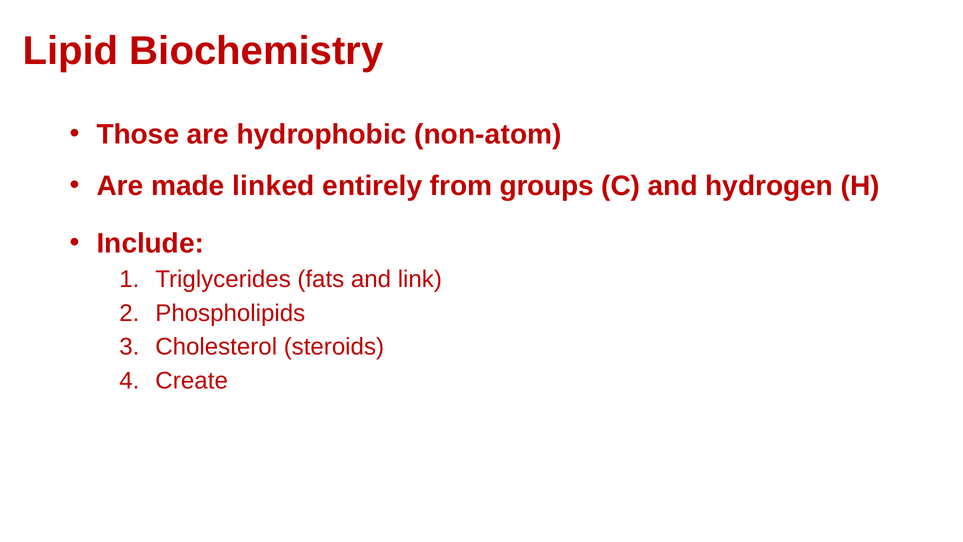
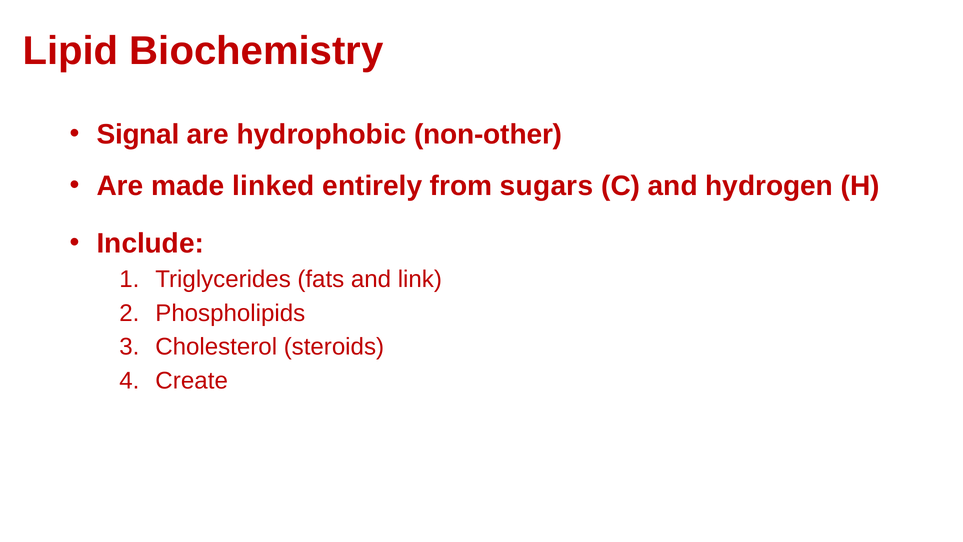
Those: Those -> Signal (138, 134)
non-atom: non-atom -> non-other (488, 134)
groups: groups -> sugars (547, 186)
